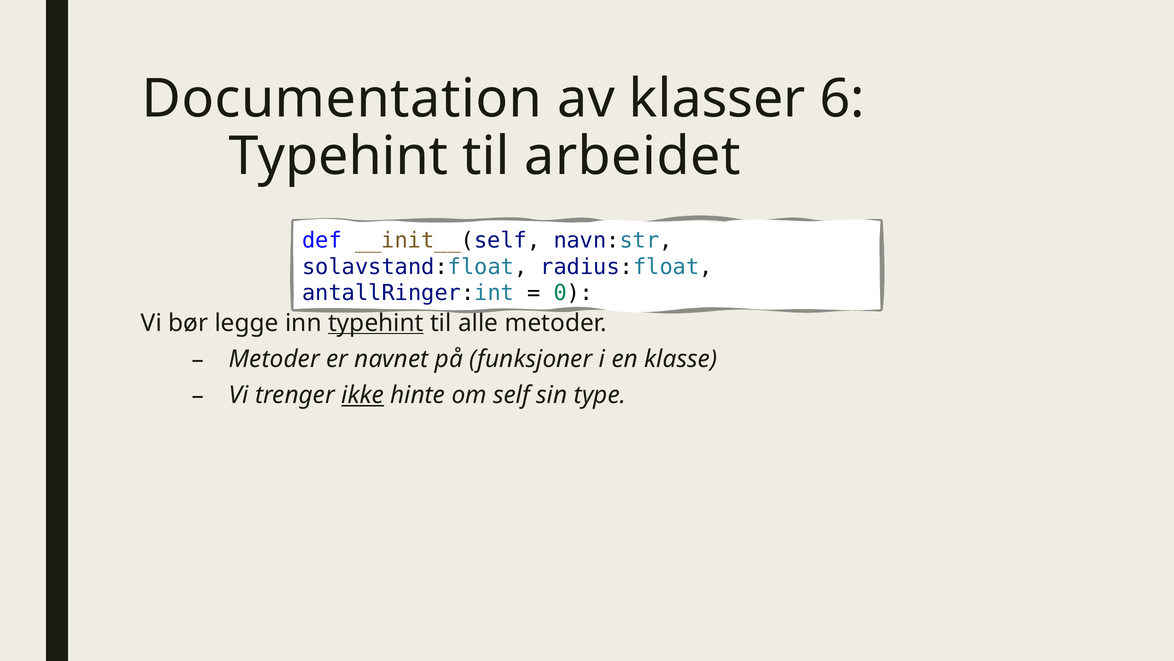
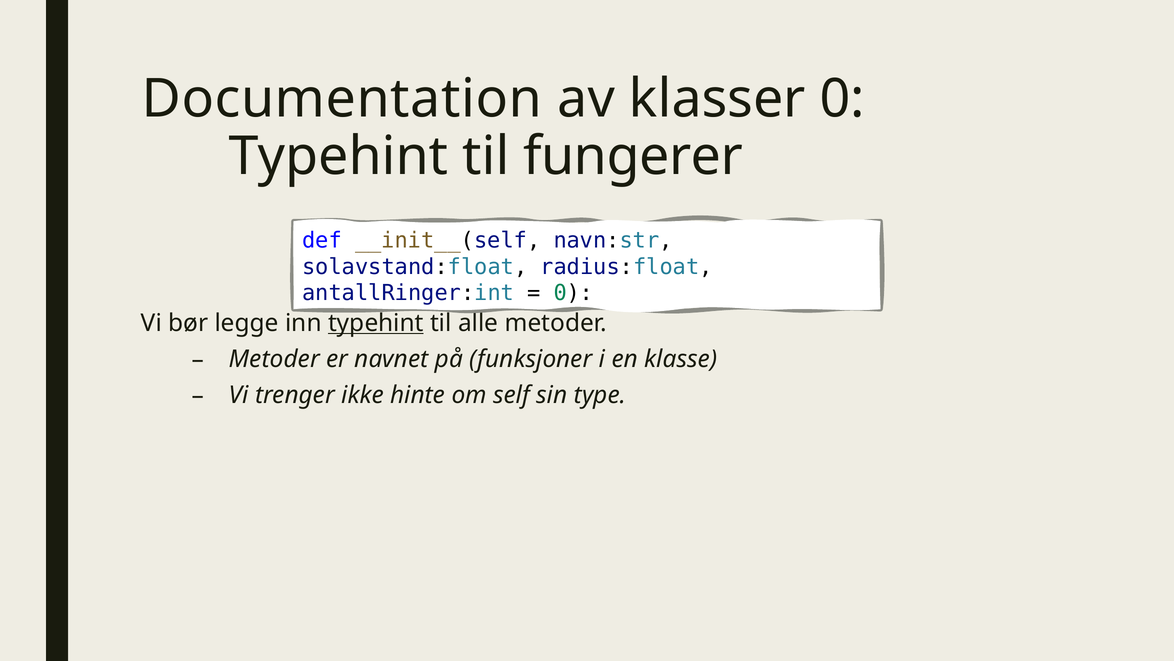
klasser 6: 6 -> 0 (842, 99)
arbeidet: arbeidet -> fungerer (633, 156)
ikke underline: present -> none (363, 395)
